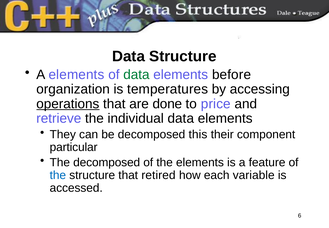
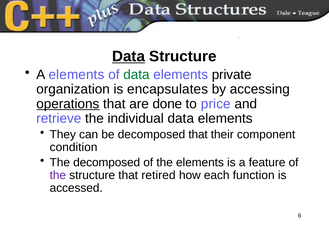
Data underline: none -> present (129, 56)
before: before -> private (232, 75)
temperatures: temperatures -> encapsulates (168, 89)
decomposed this: this -> that (198, 134)
particular: particular -> condition (74, 147)
the colour: blue -> purple (58, 175)
variable: variable -> function (254, 175)
